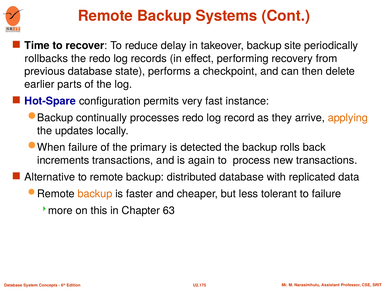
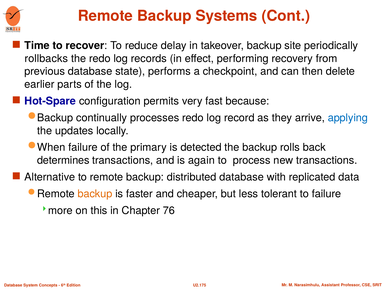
instance: instance -> because (247, 101)
applying colour: orange -> blue (348, 118)
increments: increments -> determines (63, 160)
63: 63 -> 76 (169, 210)
